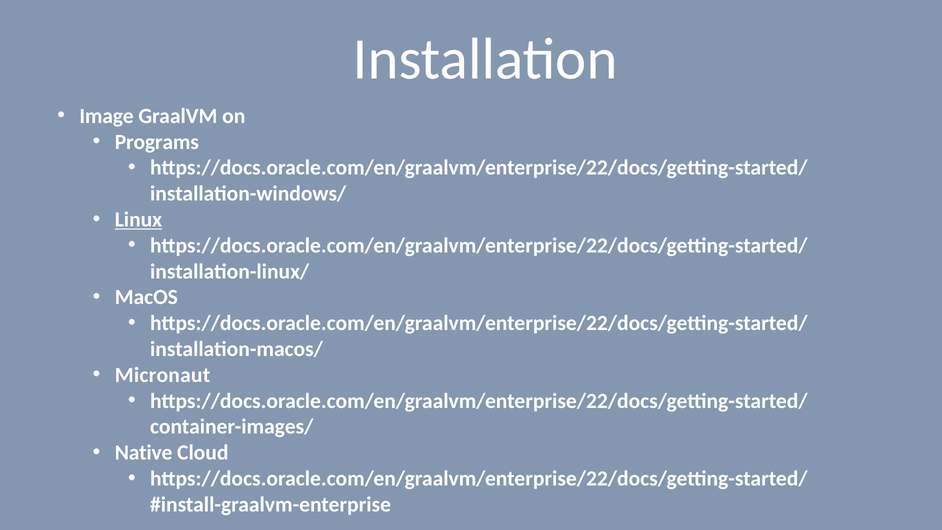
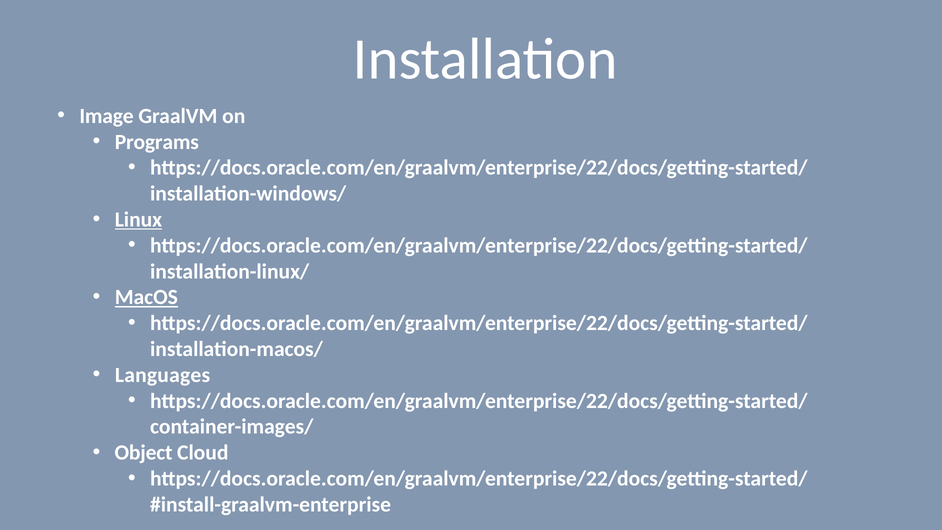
MacOS underline: none -> present (146, 297)
Micronaut: Micronaut -> Languages (163, 375)
Native: Native -> Object (144, 453)
